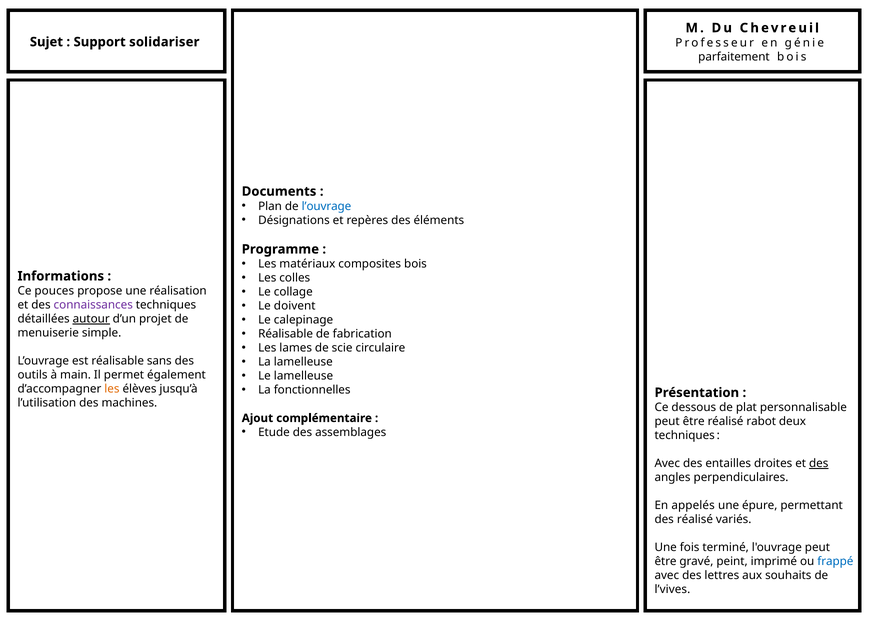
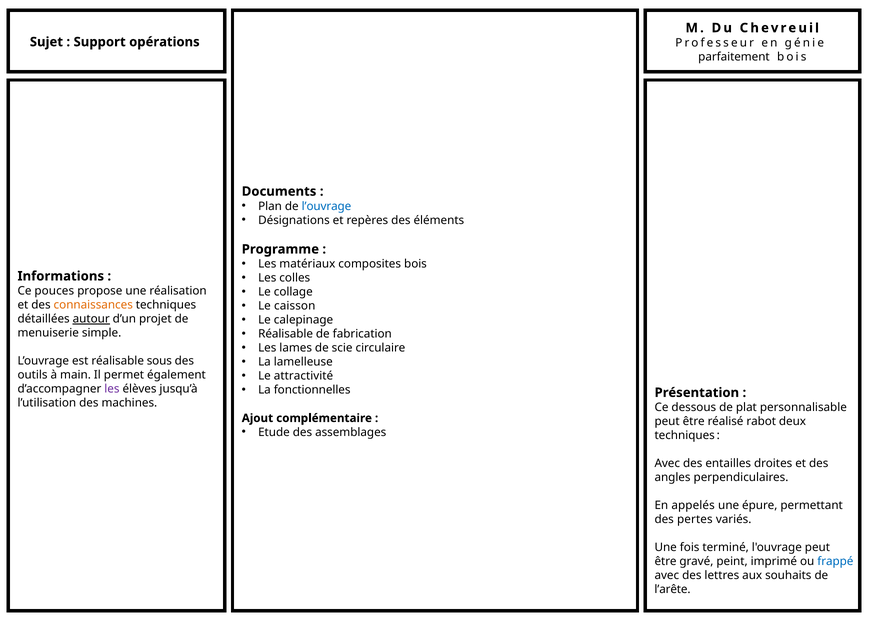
solidariser: solidariser -> opérations (164, 42)
doivent: doivent -> caisson (295, 306)
connaissances colour: purple -> orange (93, 305)
sans: sans -> sous (159, 361)
Le lamelleuse: lamelleuse -> attractivité (304, 376)
les colour: orange -> purple (112, 389)
des underline: present -> none (819, 464)
des réalisé: réalisé -> pertes (695, 520)
l’vives: l’vives -> l’arête (673, 590)
